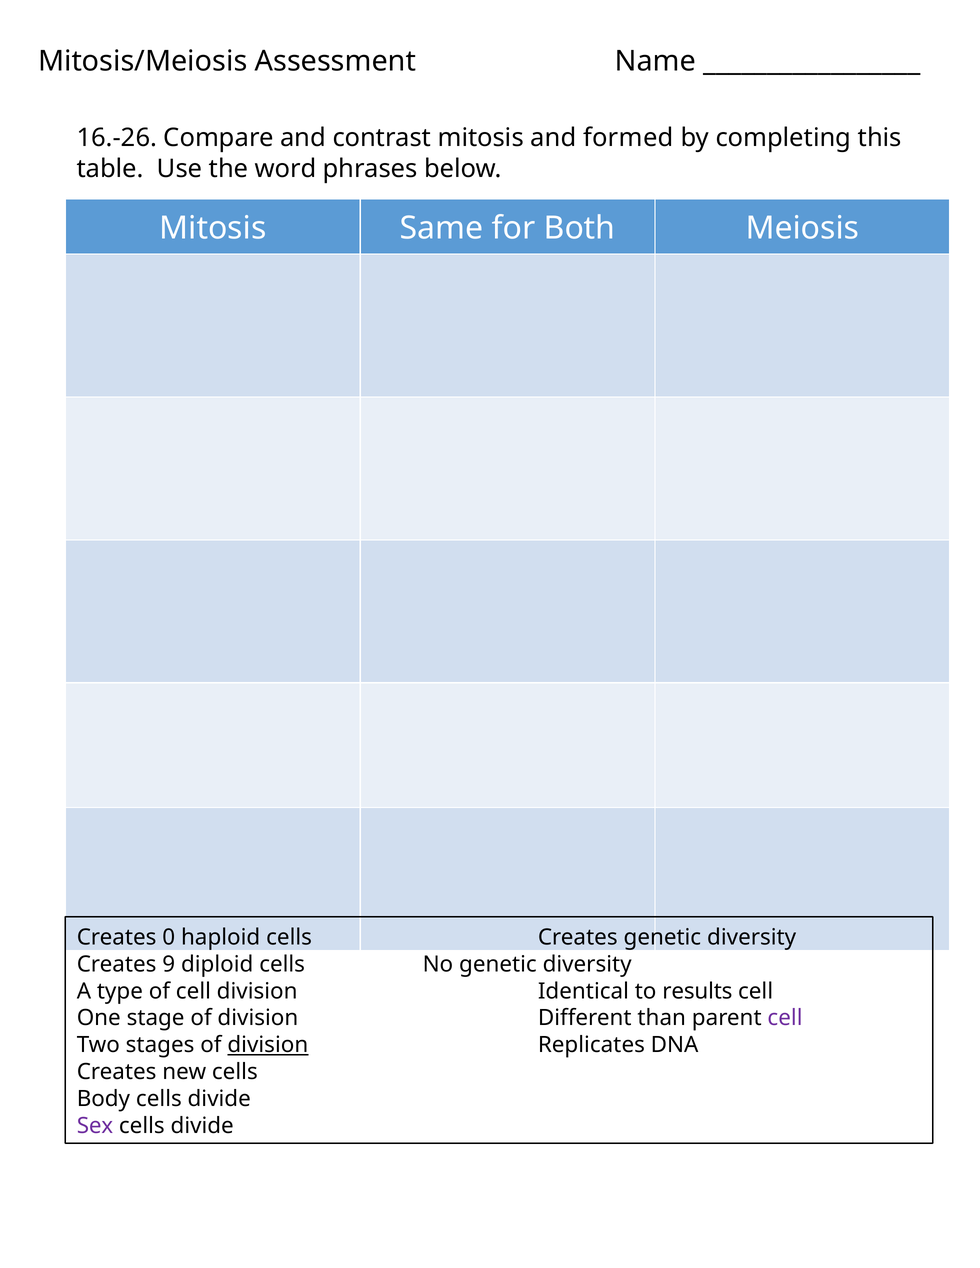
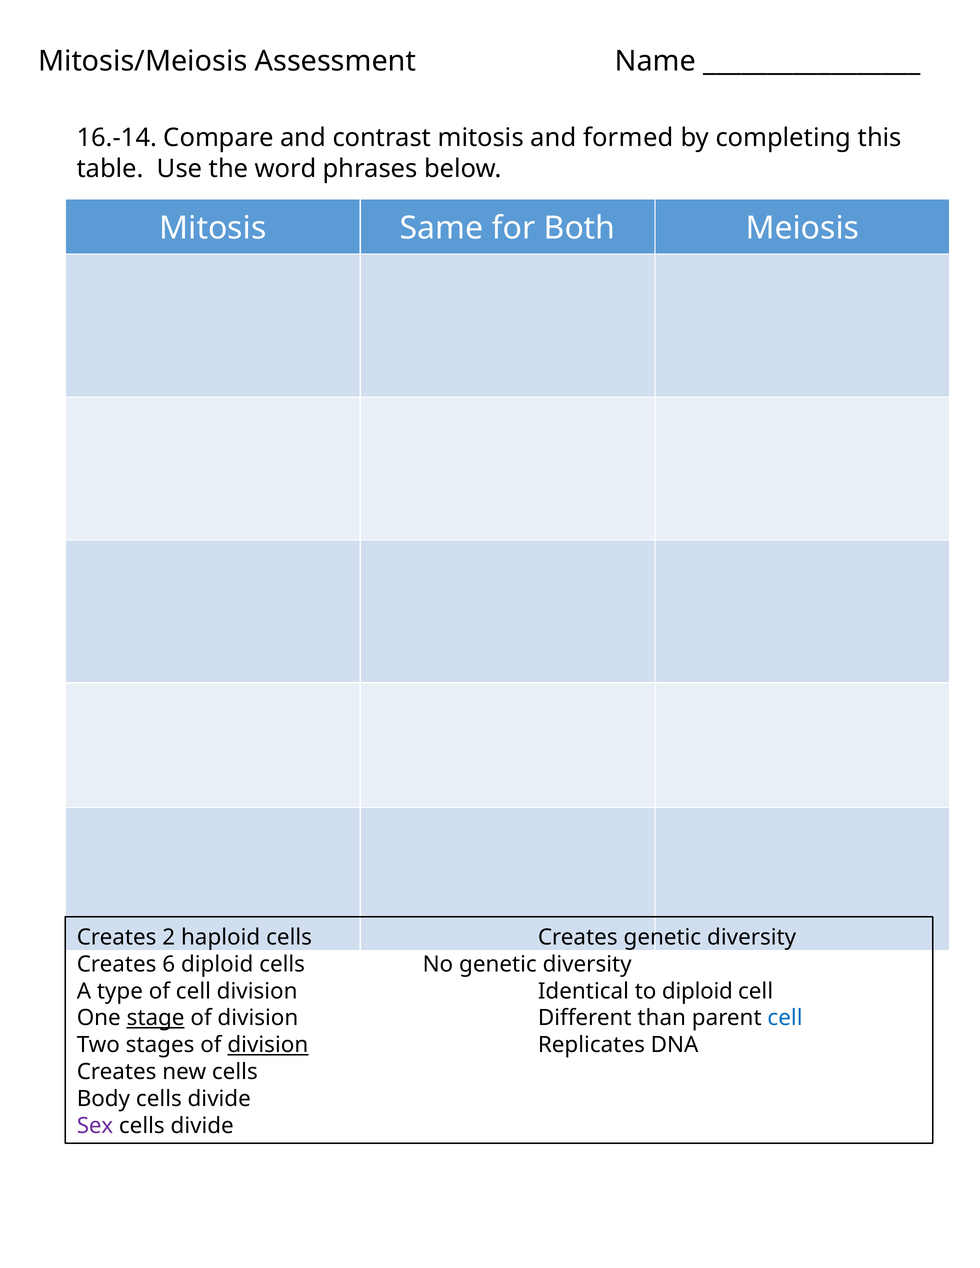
16.-26: 16.-26 -> 16.-14 (117, 138)
0: 0 -> 2 (169, 938)
9: 9 -> 6 (169, 964)
to results: results -> diploid (697, 991)
stage underline: none -> present (156, 1018)
cell colour: purple -> blue (785, 1018)
